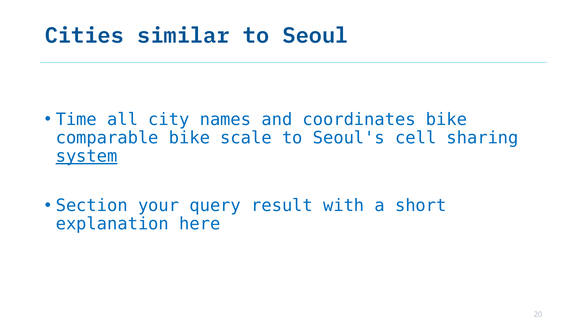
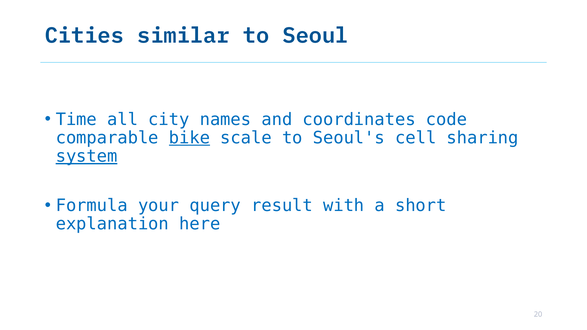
coordinates bike: bike -> code (447, 119)
bike underline: none -> present (189, 138)
Section: Section -> Formula (92, 206)
